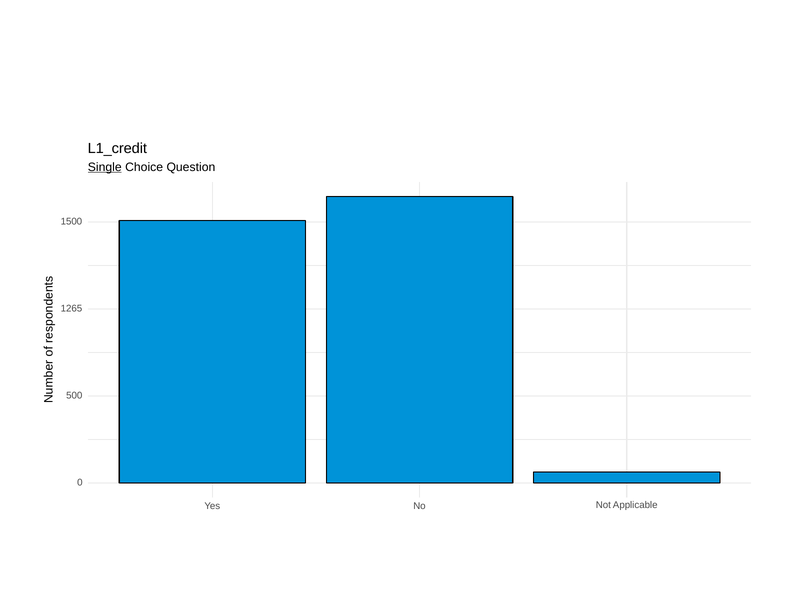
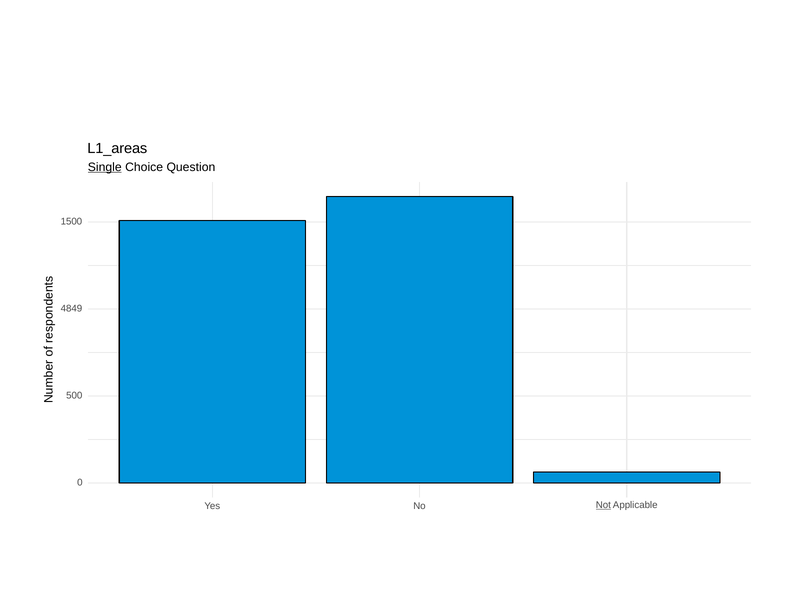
L1_credit: L1_credit -> L1_areas (117, 149)
1265: 1265 -> 4849 (71, 309)
Not underline: none -> present (603, 506)
